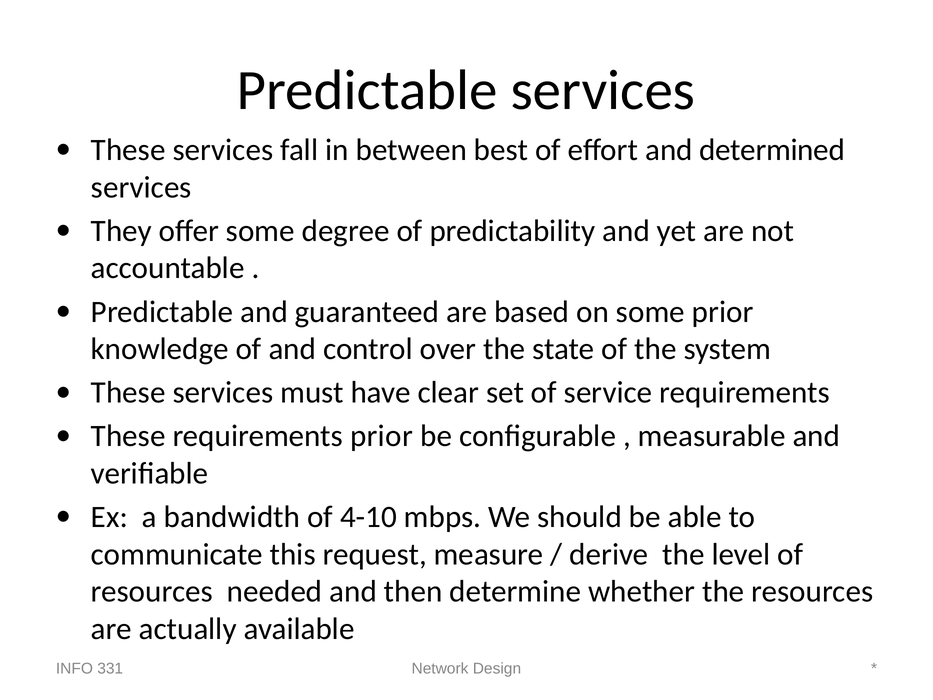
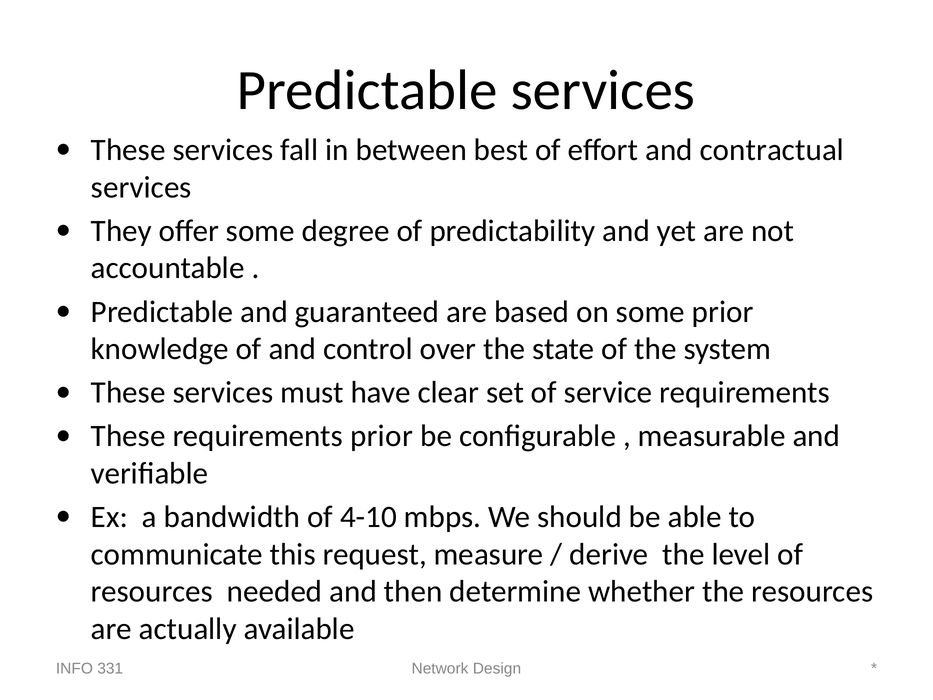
determined: determined -> contractual (772, 150)
